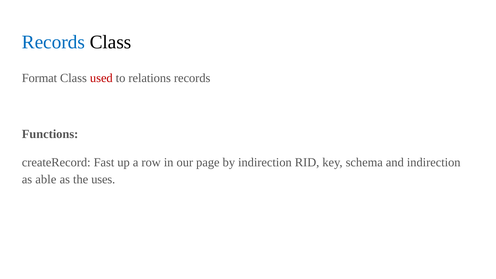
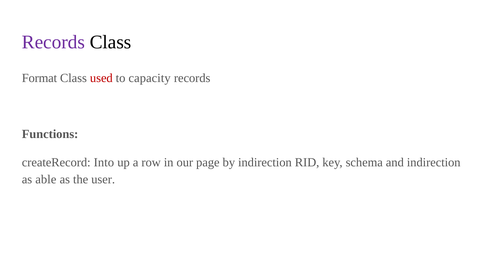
Records colour: blue -> purple (53, 42)
relations: relations -> capacity (150, 78)
Fast: Fast -> Into (104, 162)
uses: uses -> user (103, 179)
